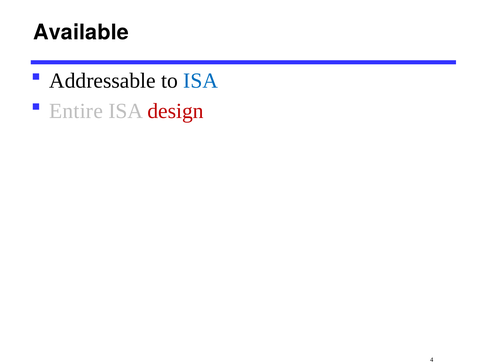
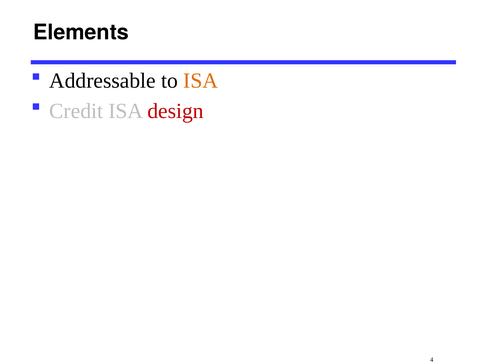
Available: Available -> Elements (81, 32)
ISA colour: blue -> orange (201, 81)
Entire: Entire -> Credit (76, 111)
